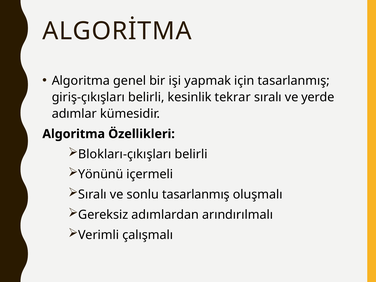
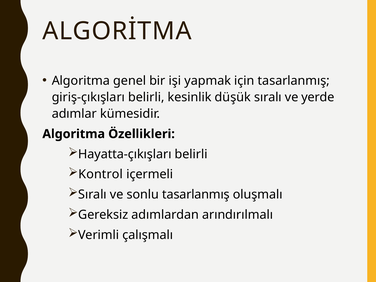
tekrar: tekrar -> düşük (233, 97)
Blokları-çıkışları: Blokları-çıkışları -> Hayatta-çıkışları (125, 154)
Yönünü: Yönünü -> Kontrol (101, 174)
